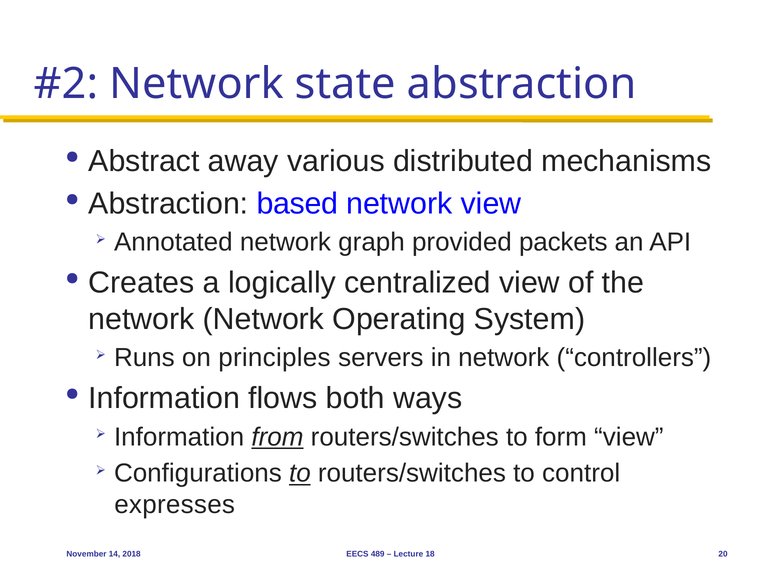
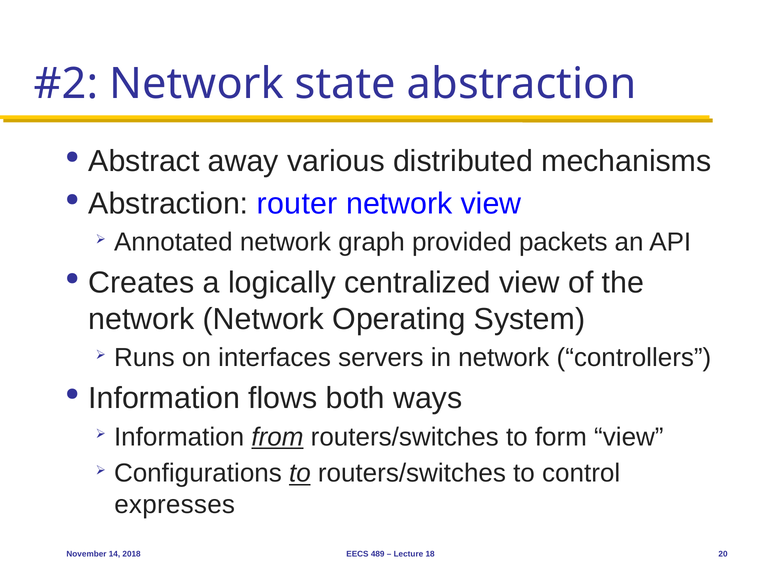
based: based -> router (297, 204)
principles: principles -> interfaces (275, 358)
